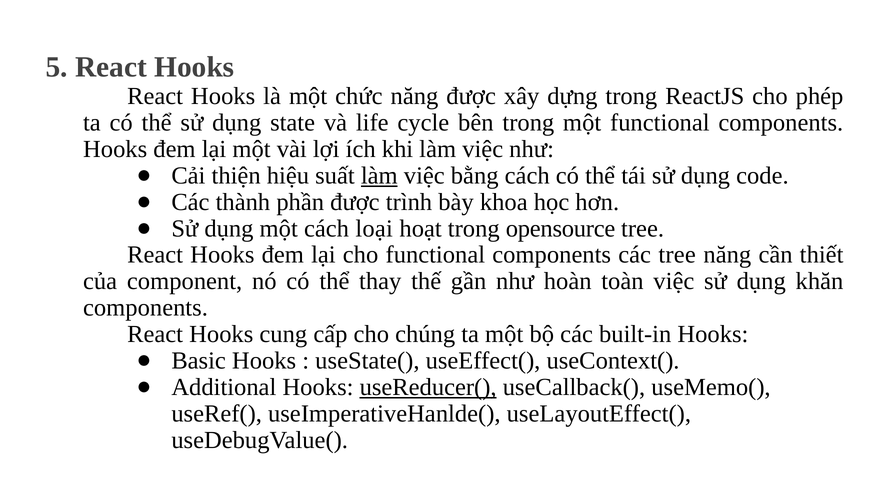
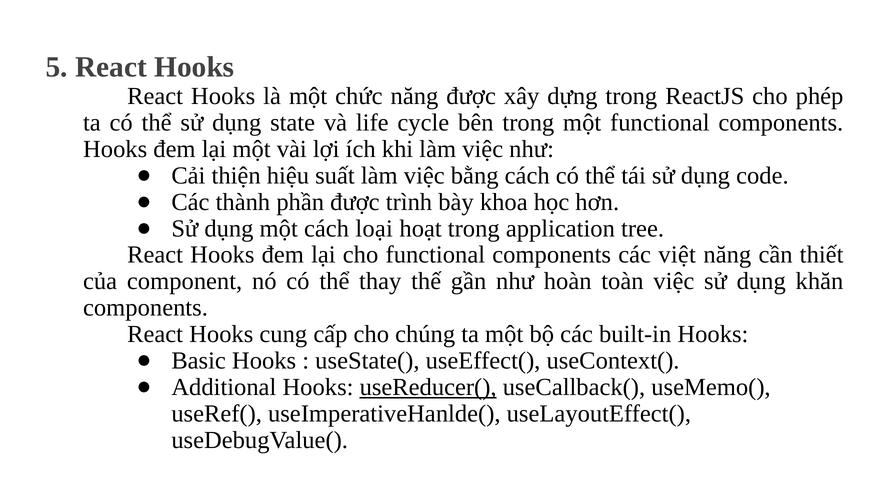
làm underline: present -> none (379, 176)
opensource: opensource -> application (560, 229)
các tree: tree -> việt (677, 255)
